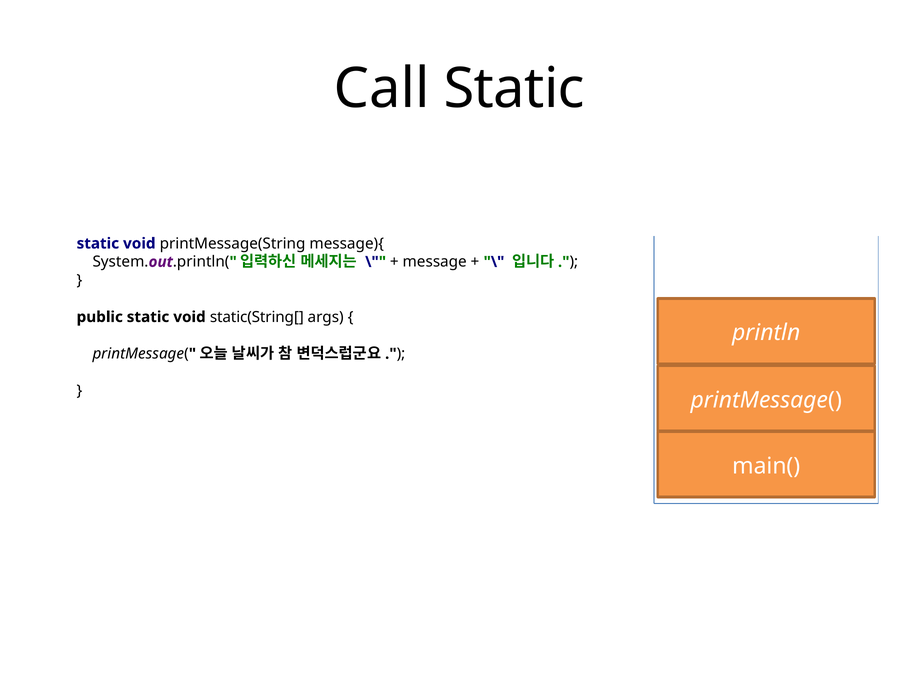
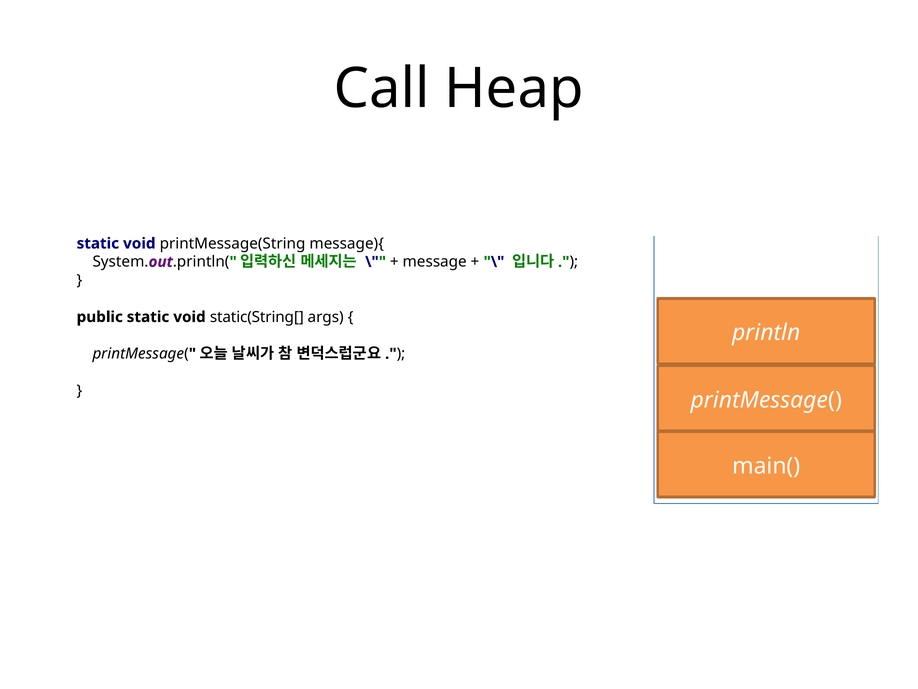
Call Static: Static -> Heap (514, 89)
